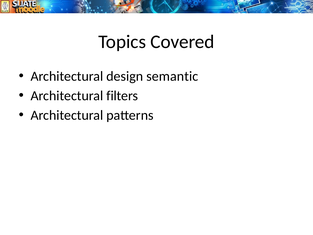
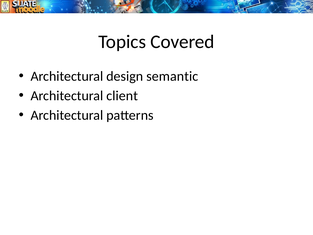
filters: filters -> client (122, 96)
